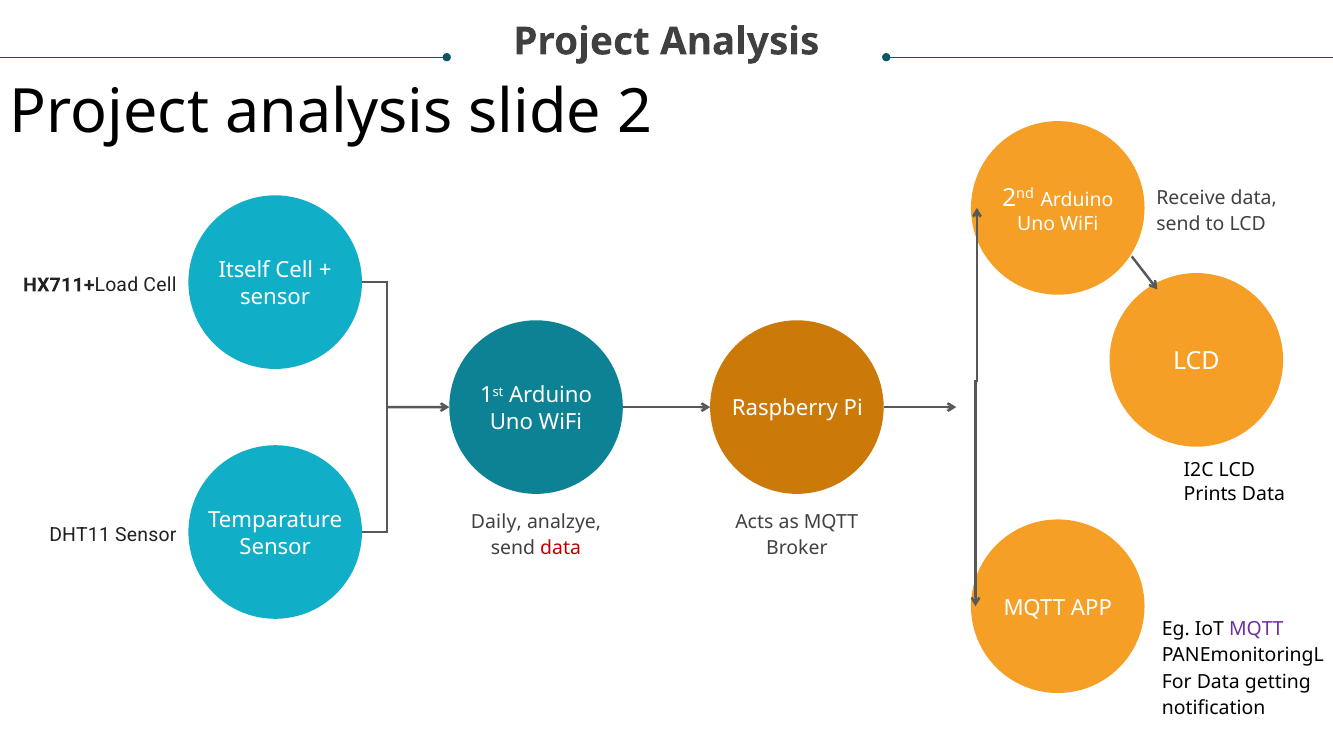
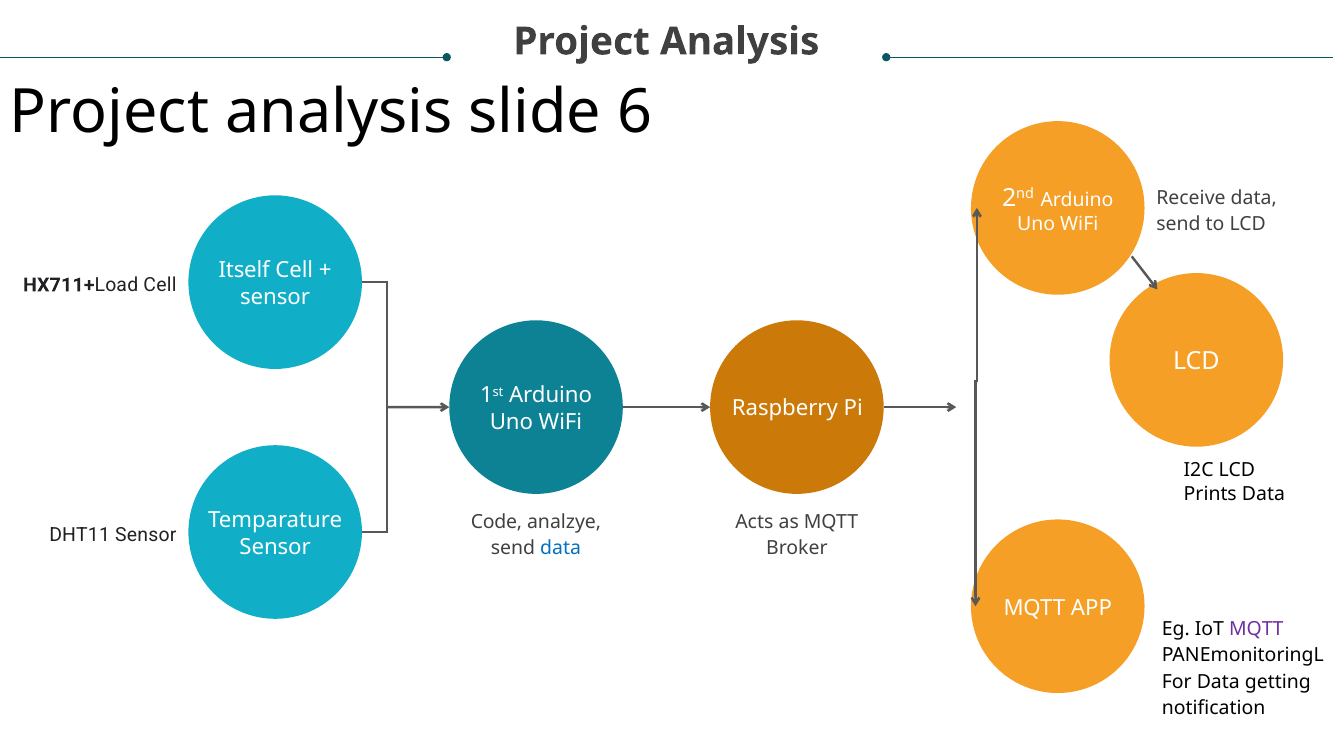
2: 2 -> 6 (635, 112)
Daily: Daily -> Code (496, 522)
data colour: red -> blue (561, 548)
